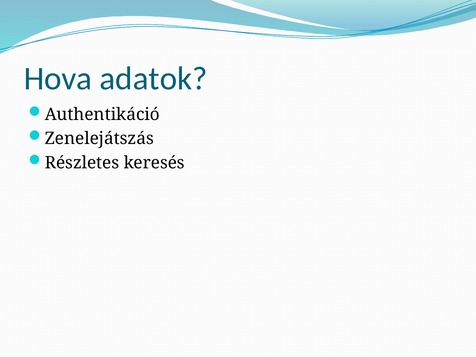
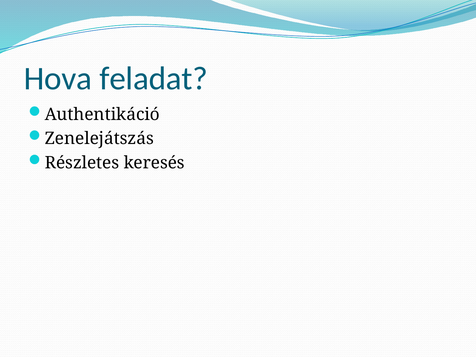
adatok: adatok -> feladat (154, 79)
